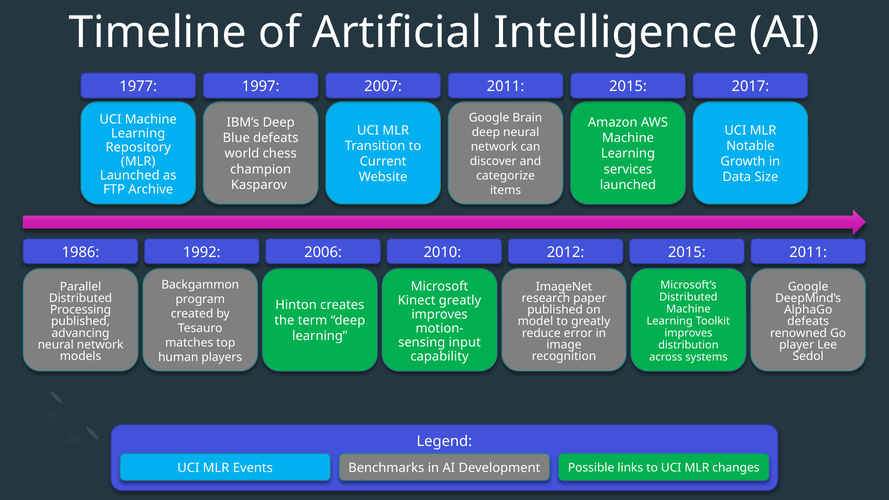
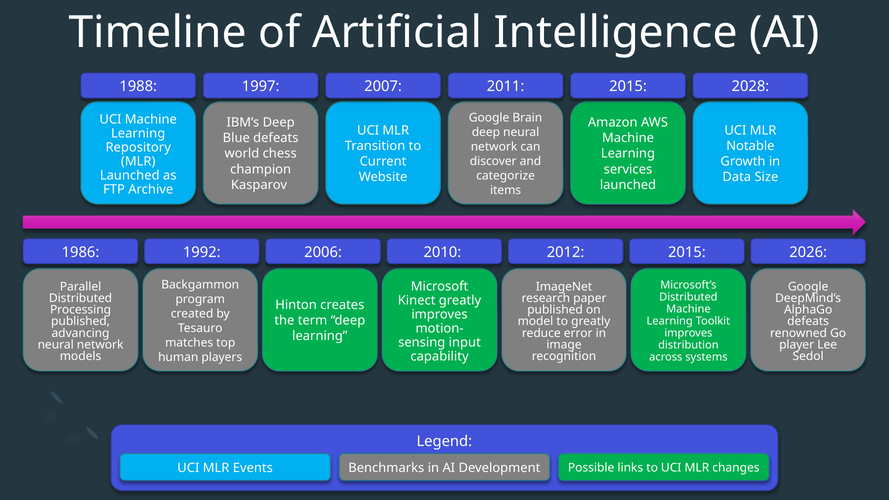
1977: 1977 -> 1988 (138, 87)
2017: 2017 -> 2028 (750, 87)
2012 2011: 2011 -> 2026 (808, 252)
